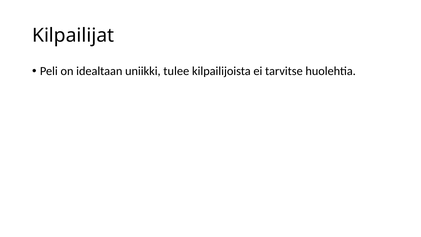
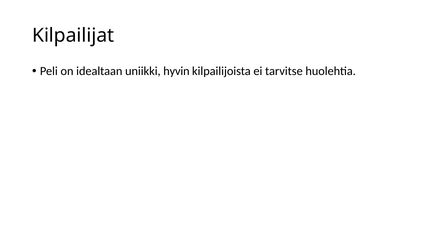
tulee: tulee -> hyvin (176, 71)
